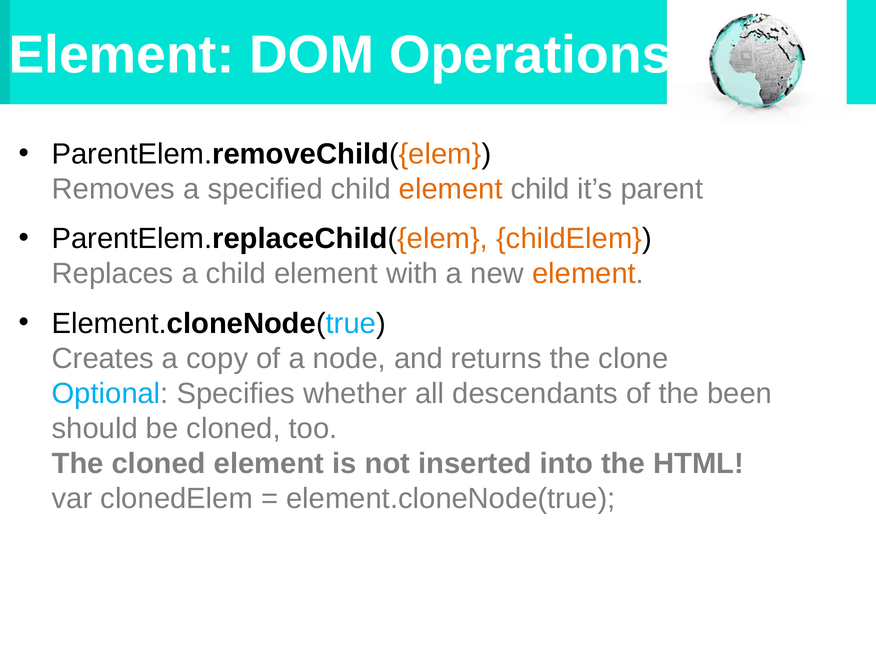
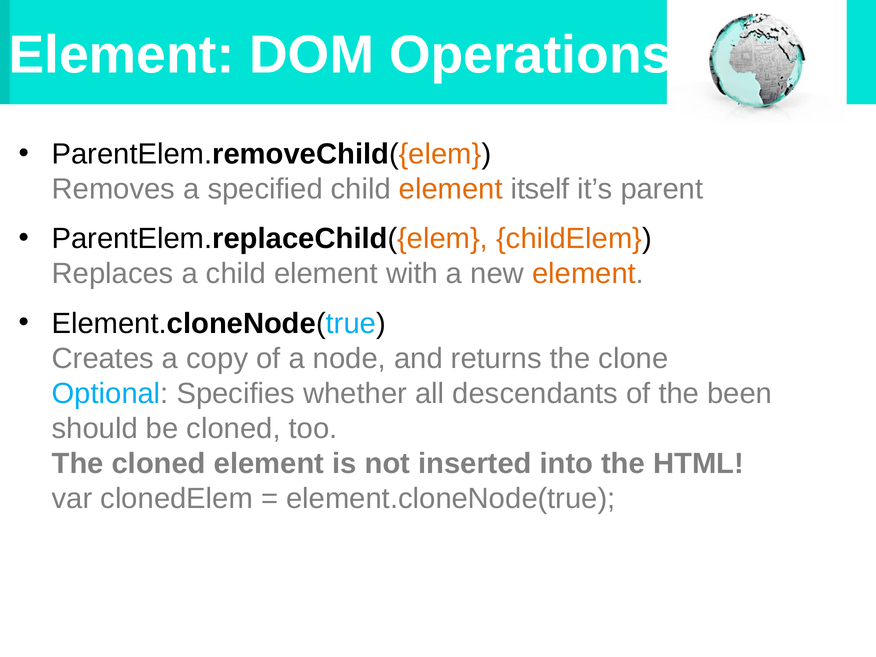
element child: child -> itself (540, 189)
